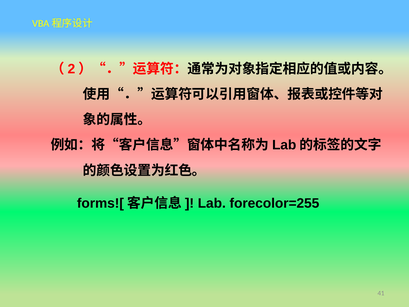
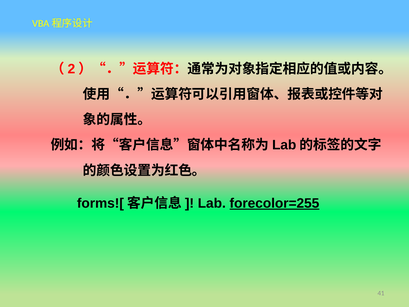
forecolor=255 underline: none -> present (274, 203)
